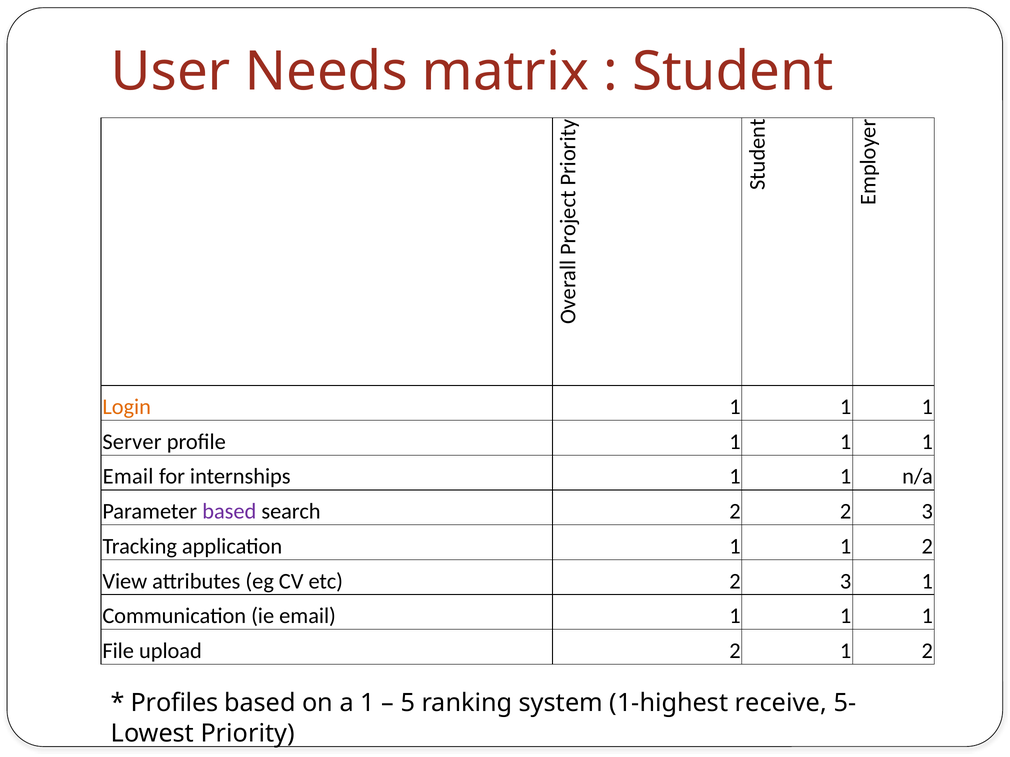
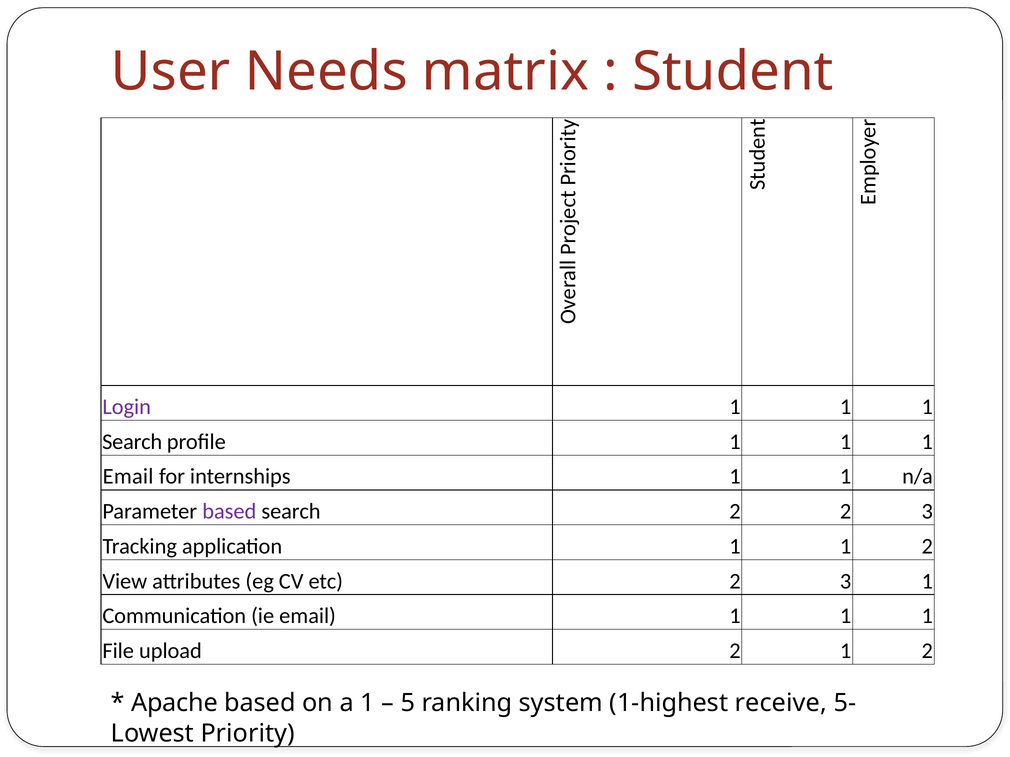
Login colour: orange -> purple (127, 407)
Server: Server -> Search (132, 442)
Profiles: Profiles -> Apache (175, 704)
